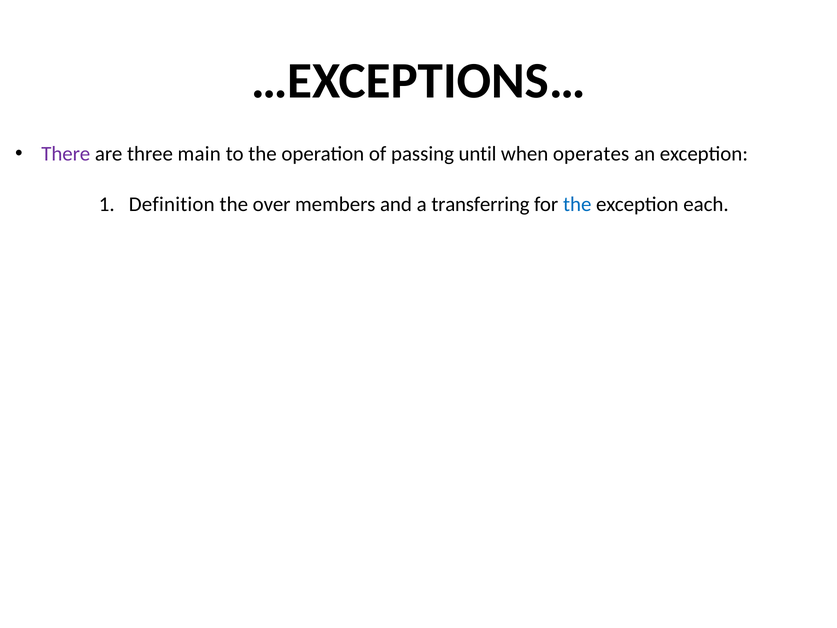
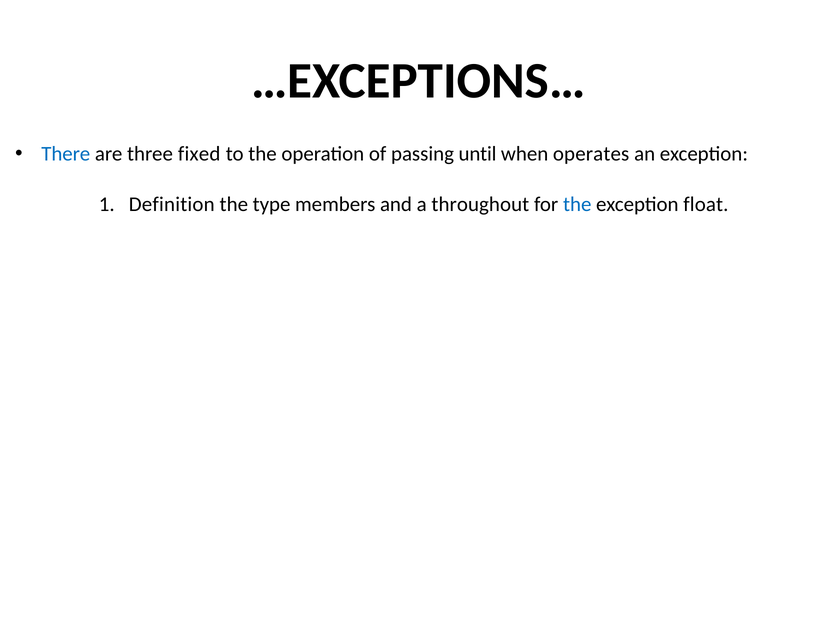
There colour: purple -> blue (66, 154)
main: main -> fixed (199, 154)
over: over -> type (272, 204)
transferring: transferring -> throughout (480, 204)
each: each -> float (706, 204)
